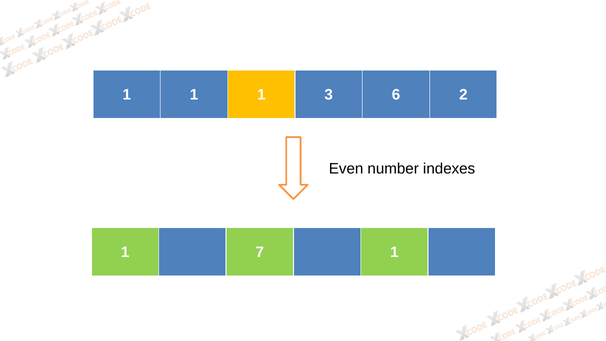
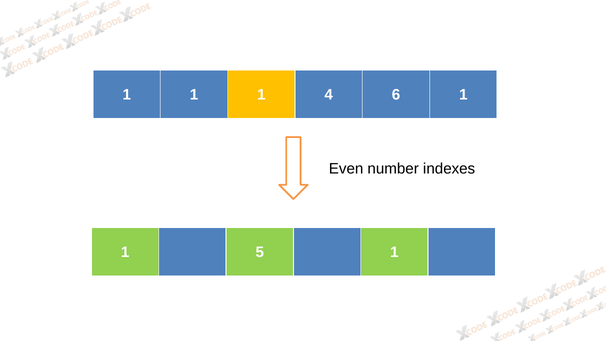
3: 3 -> 4 (329, 95)
6 2: 2 -> 1 (463, 95)
7: 7 -> 5 (260, 252)
